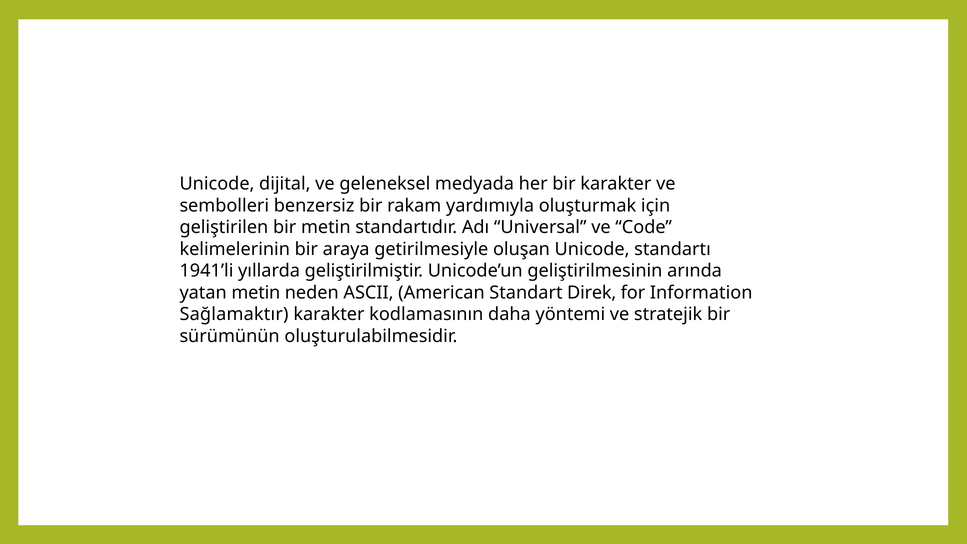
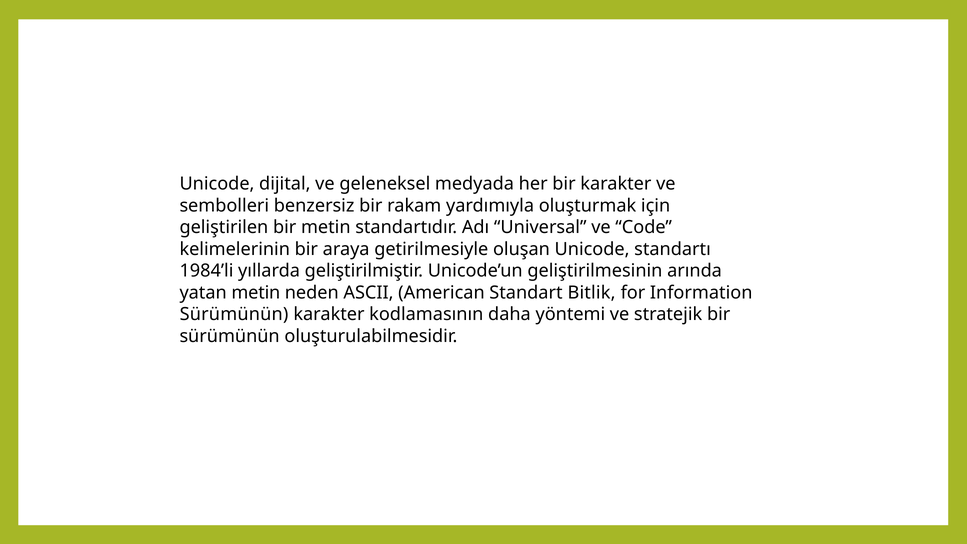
1941’li: 1941’li -> 1984’li (206, 271)
Direk: Direk -> Bitlik (592, 293)
Sağlamaktır: Sağlamaktır -> Sürümünün (234, 314)
